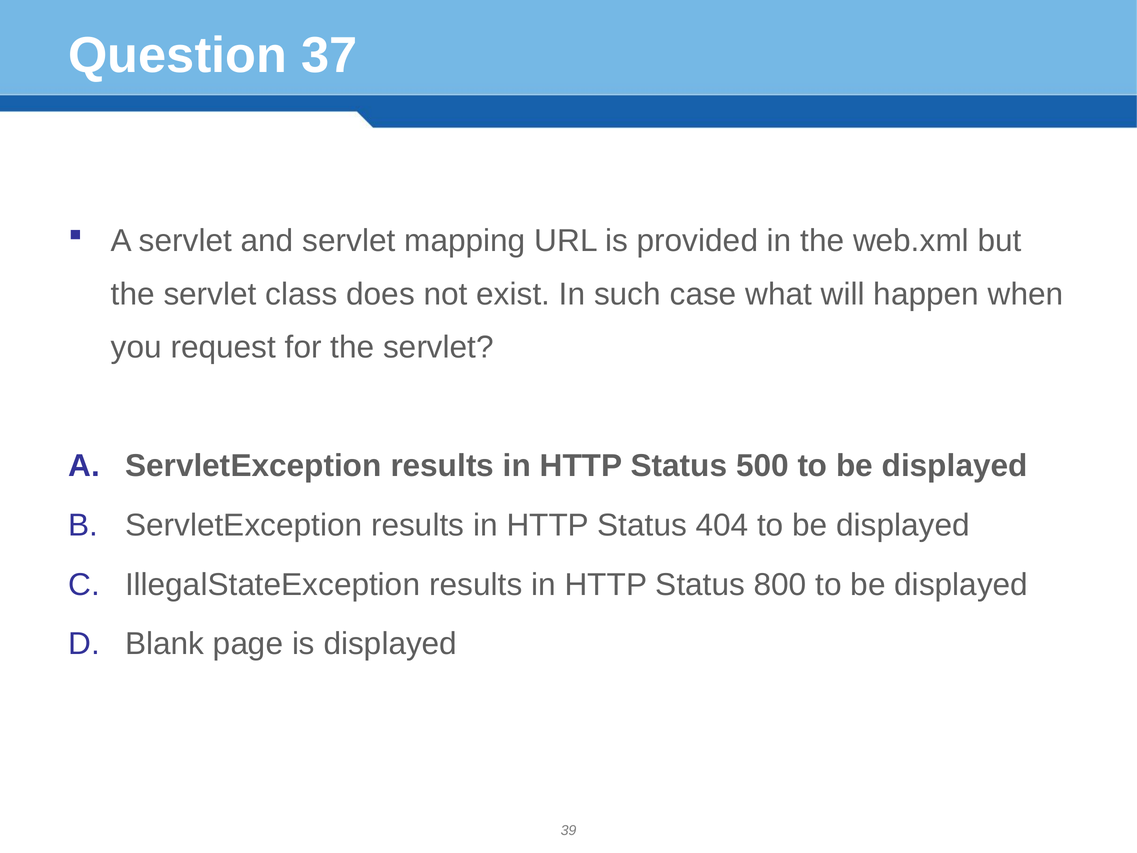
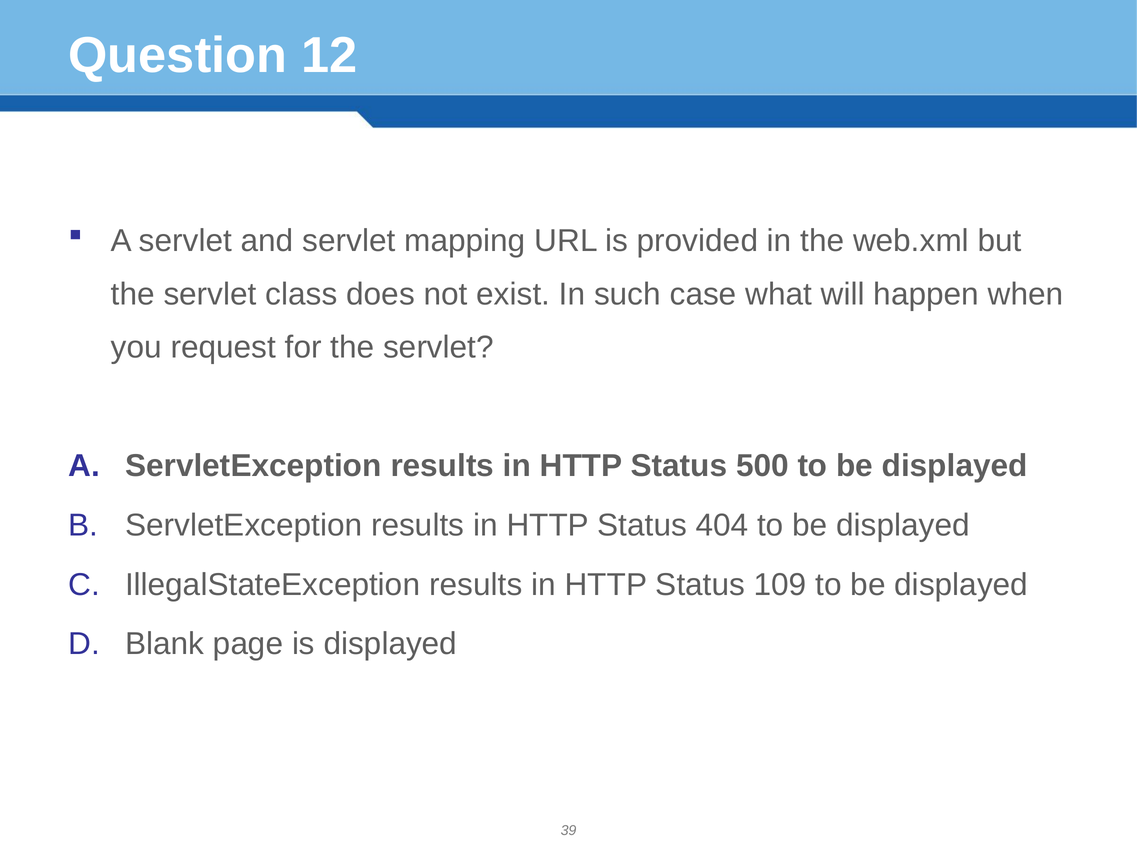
37: 37 -> 12 (329, 56)
800: 800 -> 109 (780, 584)
